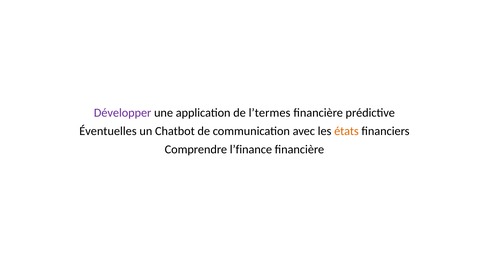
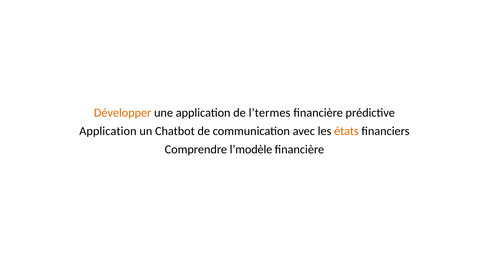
Développer colour: purple -> orange (123, 113)
Éventuelles: Éventuelles -> Application (108, 131)
l’finance: l’finance -> l’modèle (251, 150)
